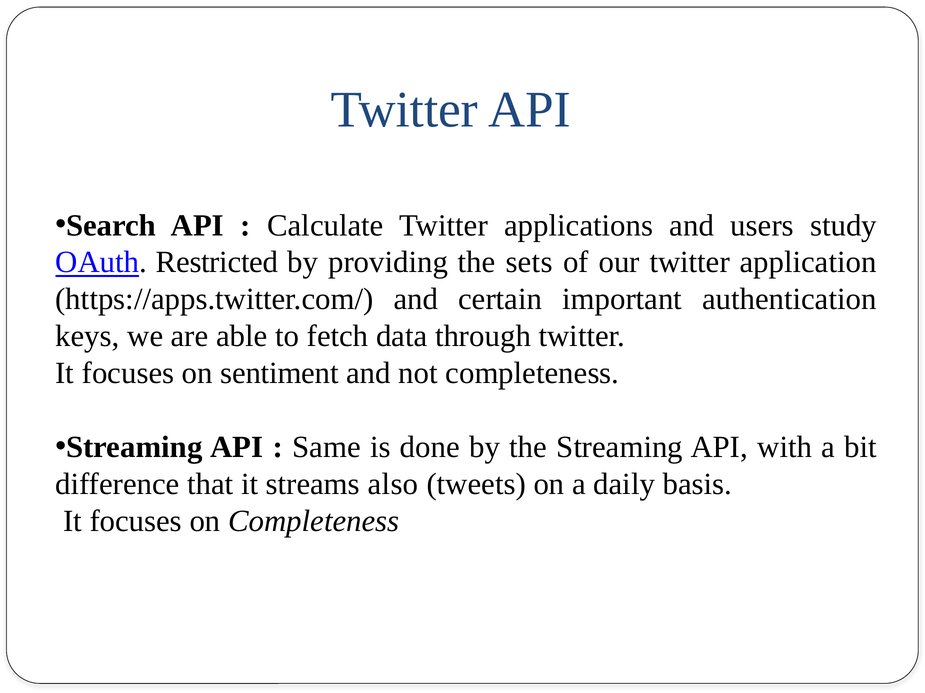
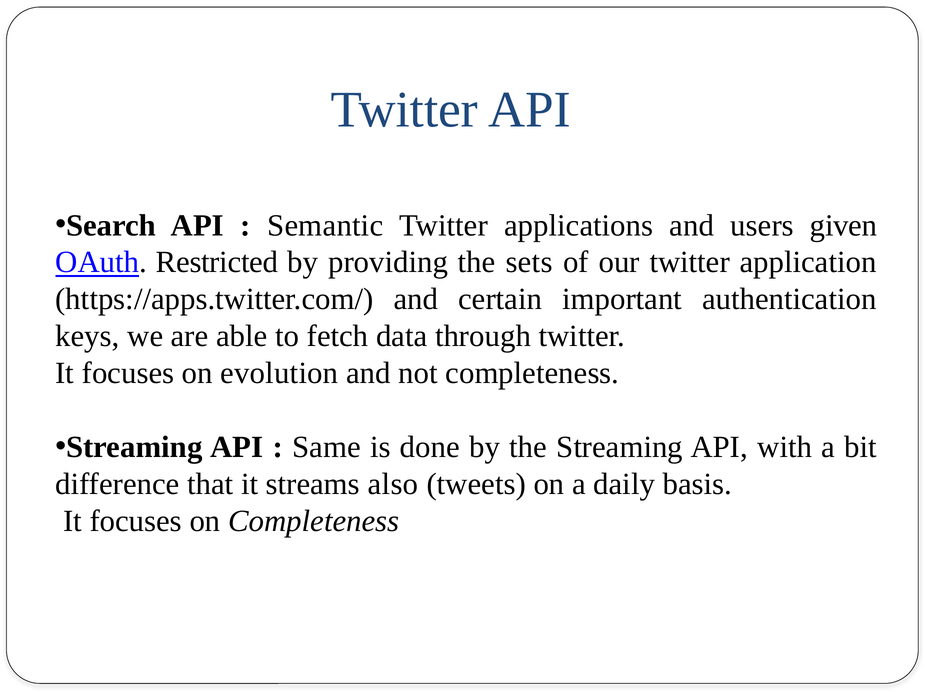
Calculate: Calculate -> Semantic (325, 226)
study: study -> given (844, 226)
sentiment: sentiment -> evolution (279, 374)
